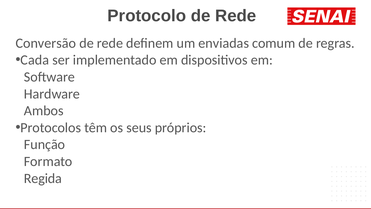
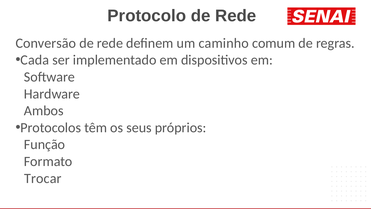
enviadas: enviadas -> caminho (224, 43)
Regida: Regida -> Trocar (43, 178)
